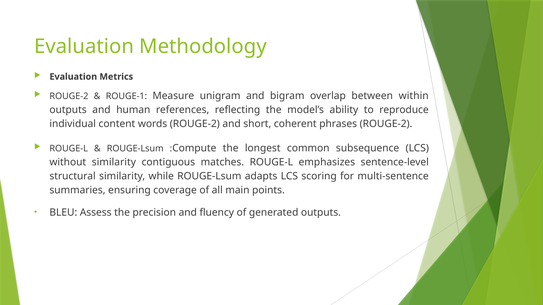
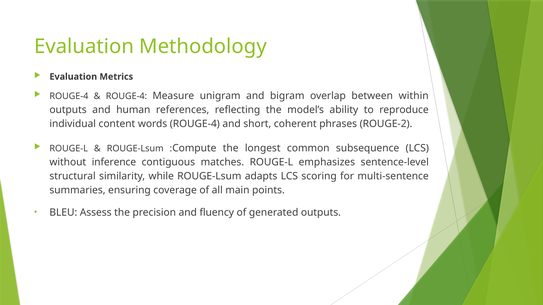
ROUGE-2: ROUGE-2 -> ROUGE-4 (69, 96)
ROUGE-1: ROUGE-1 -> ROUGE-4 (126, 96)
words ROUGE-2: ROUGE-2 -> ROUGE-4 (195, 124)
without similarity: similarity -> inference (114, 162)
